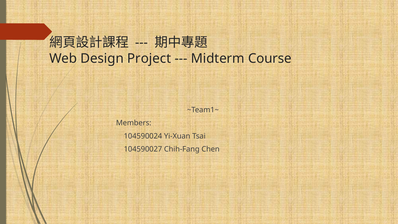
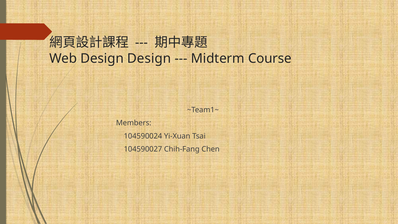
Design Project: Project -> Design (149, 58)
